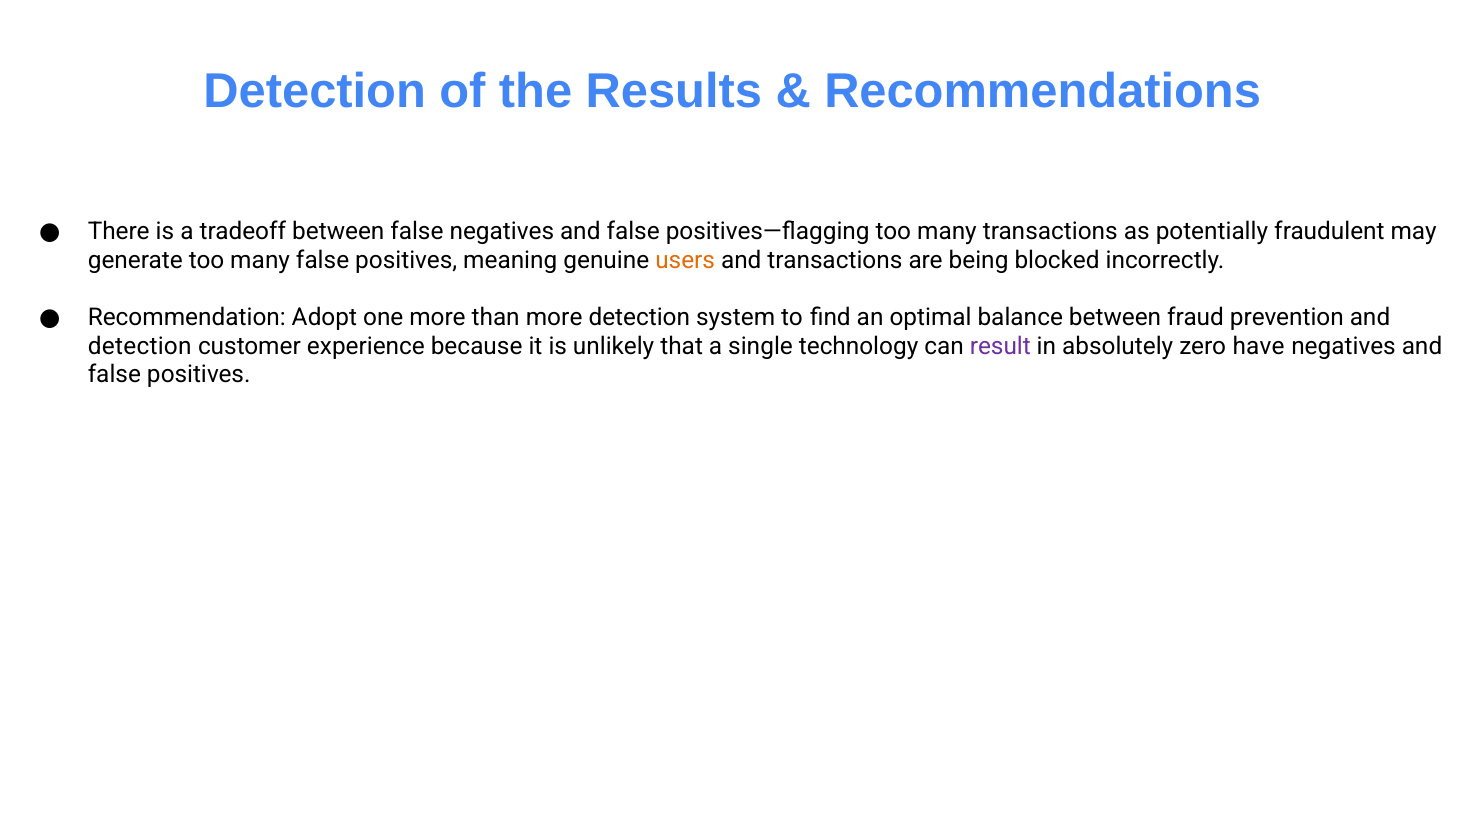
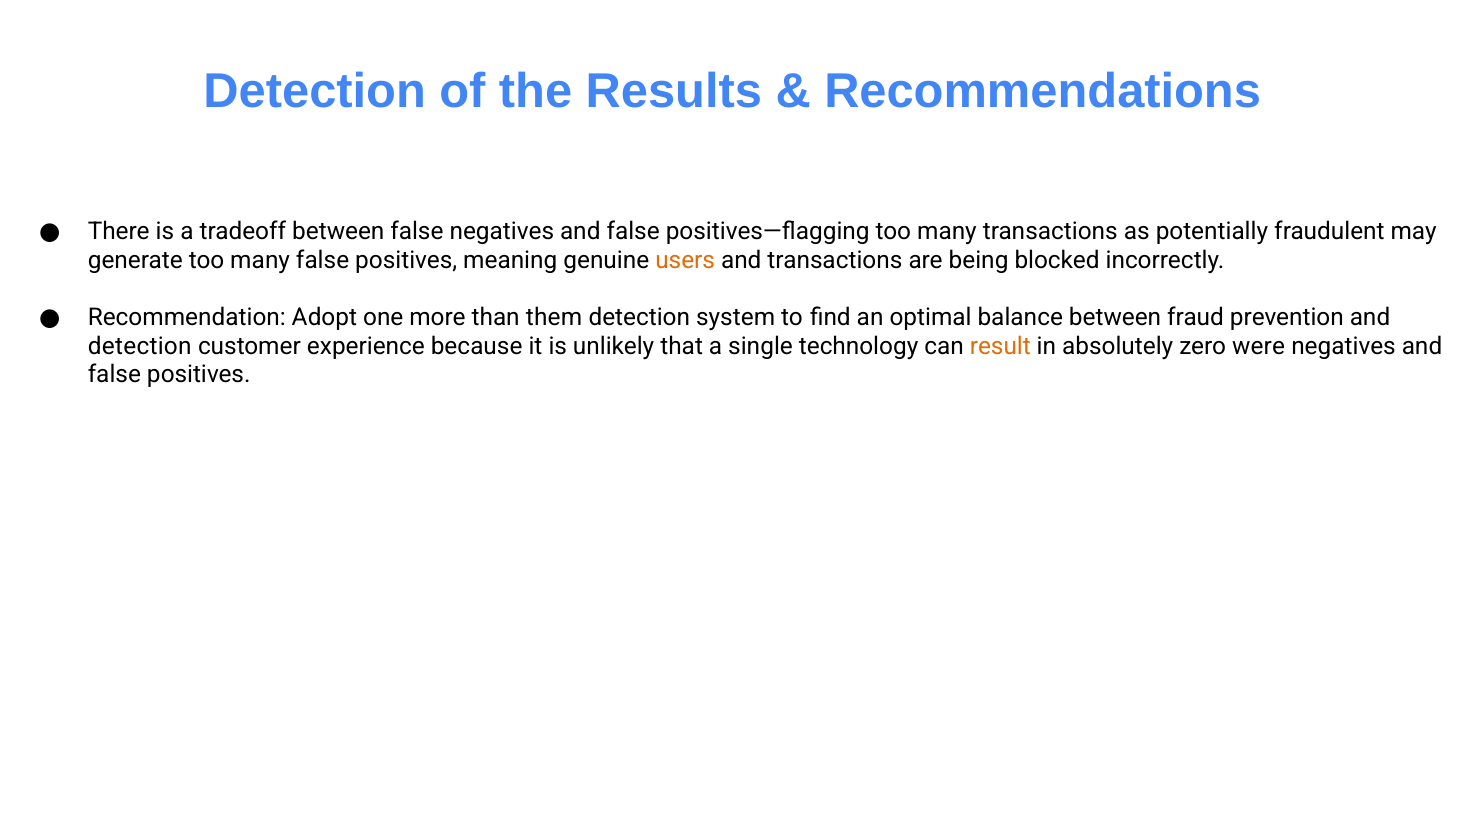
than more: more -> them (554, 318)
result colour: purple -> orange (1000, 346)
have: have -> were (1259, 346)
